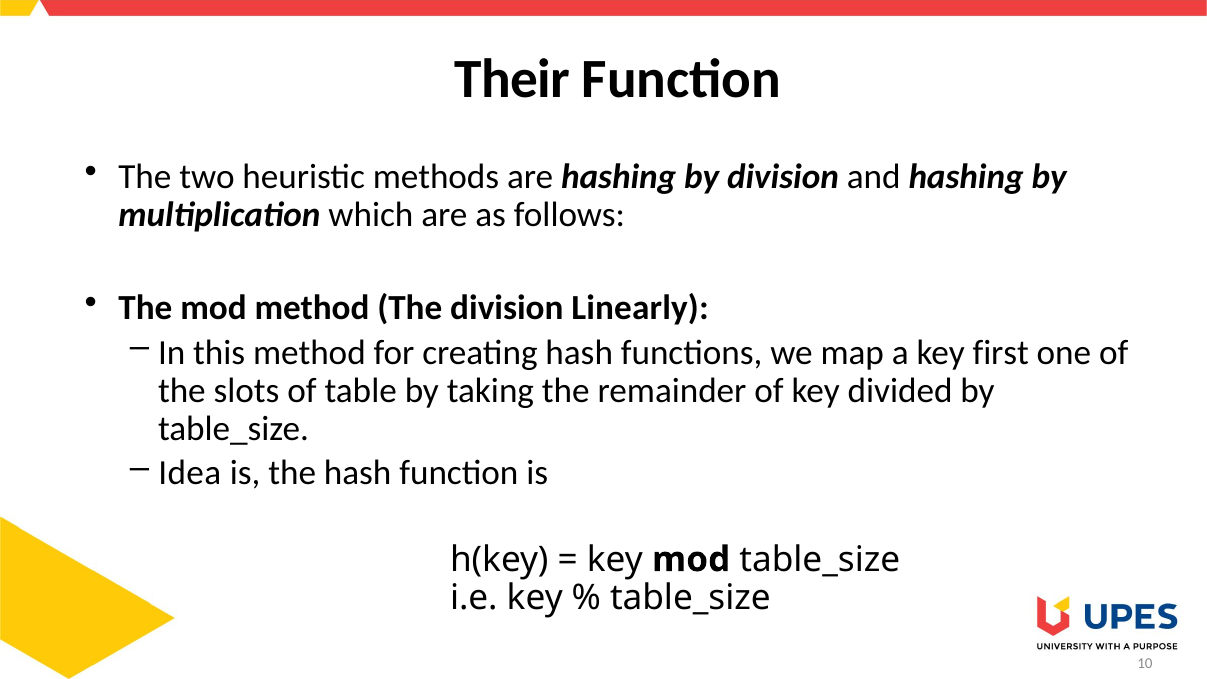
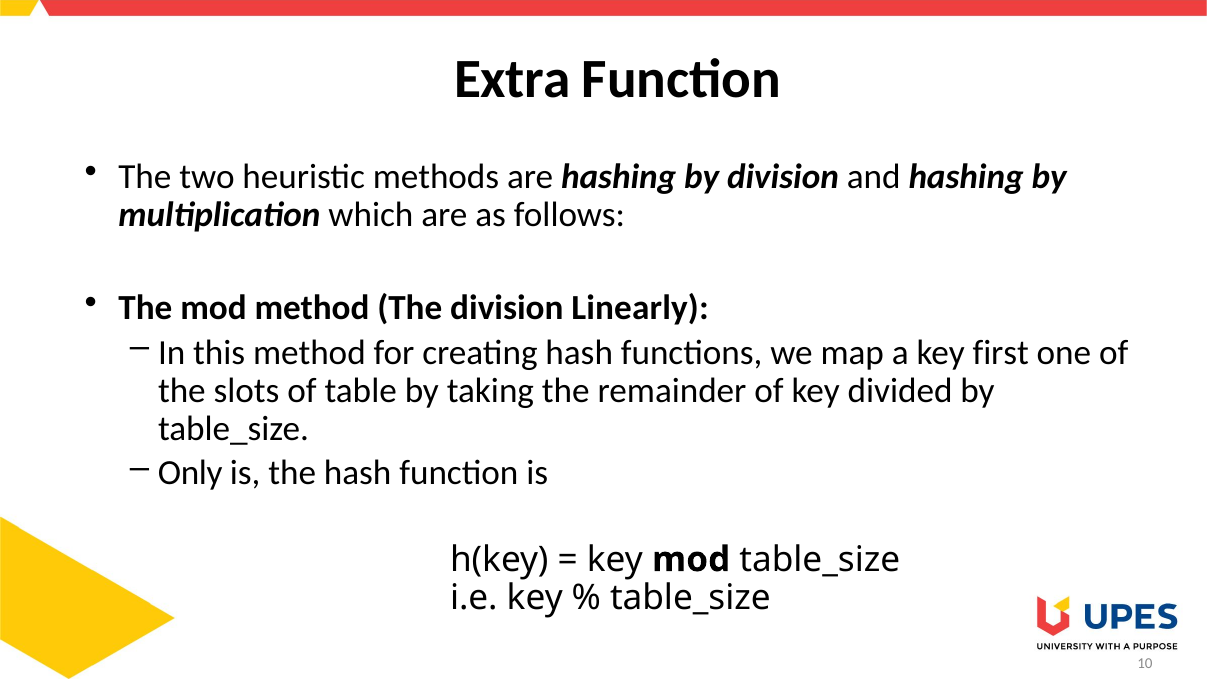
Their: Their -> Extra (513, 79)
Idea: Idea -> Only (190, 473)
